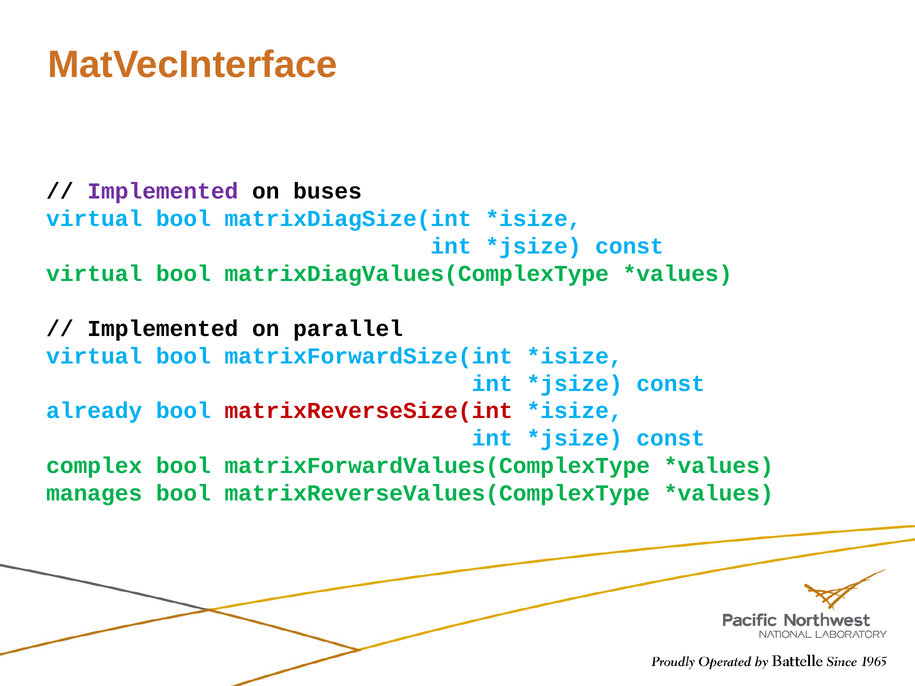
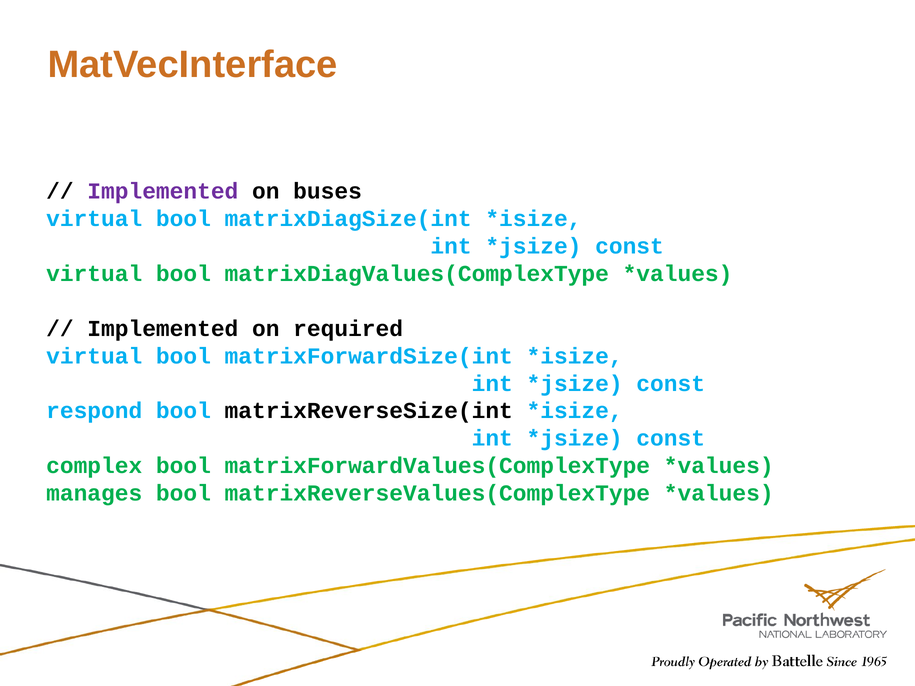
parallel: parallel -> required (348, 329)
already: already -> respond (94, 411)
matrixReverseSize(int colour: red -> black (369, 411)
